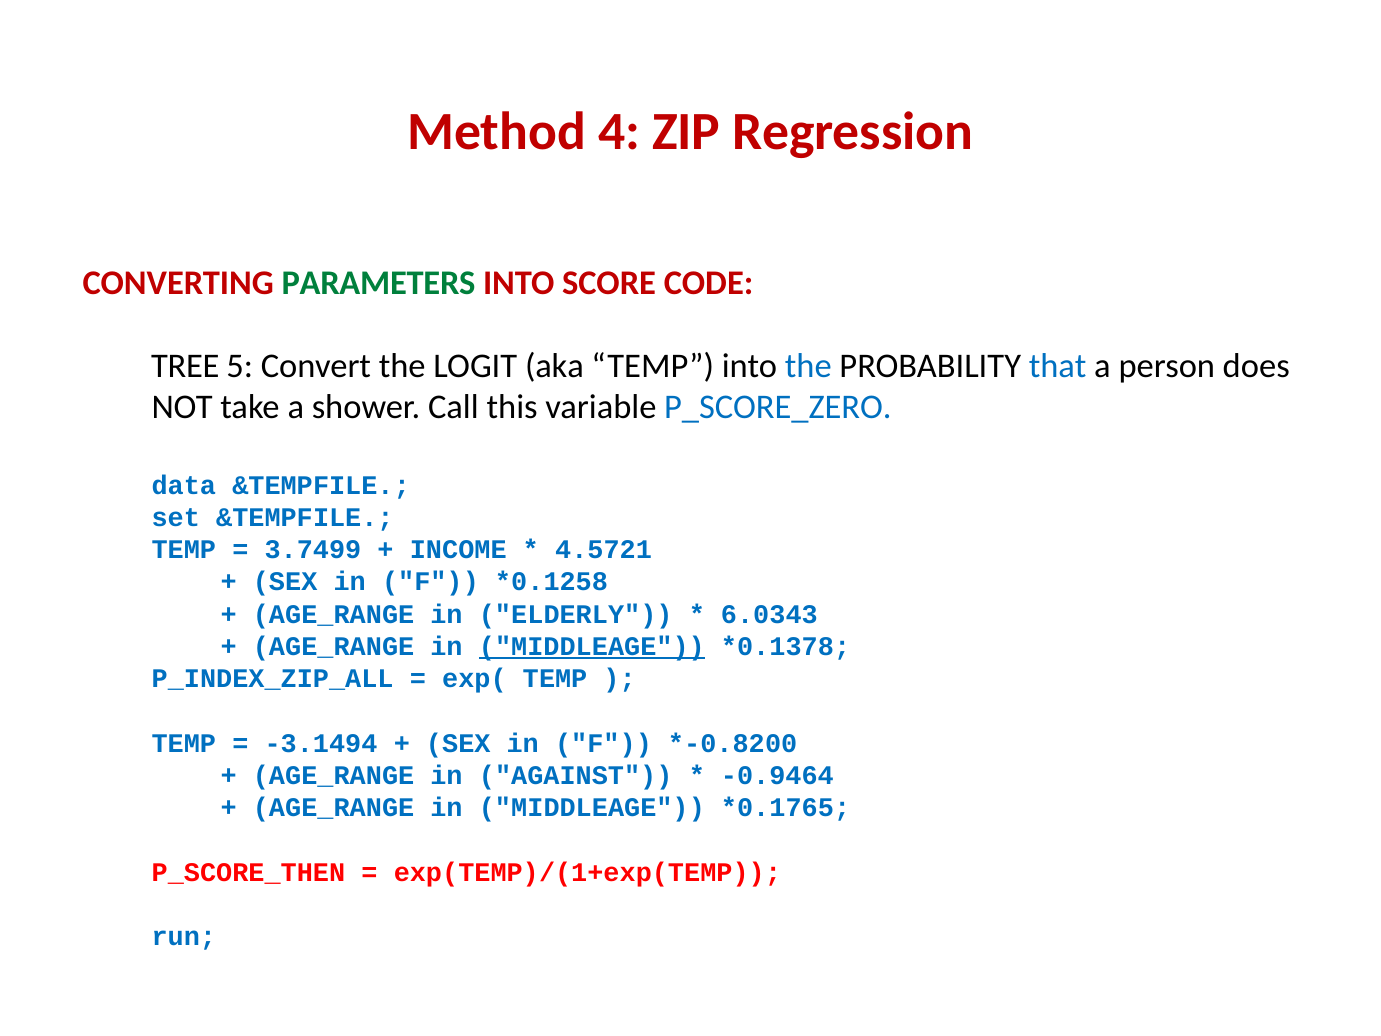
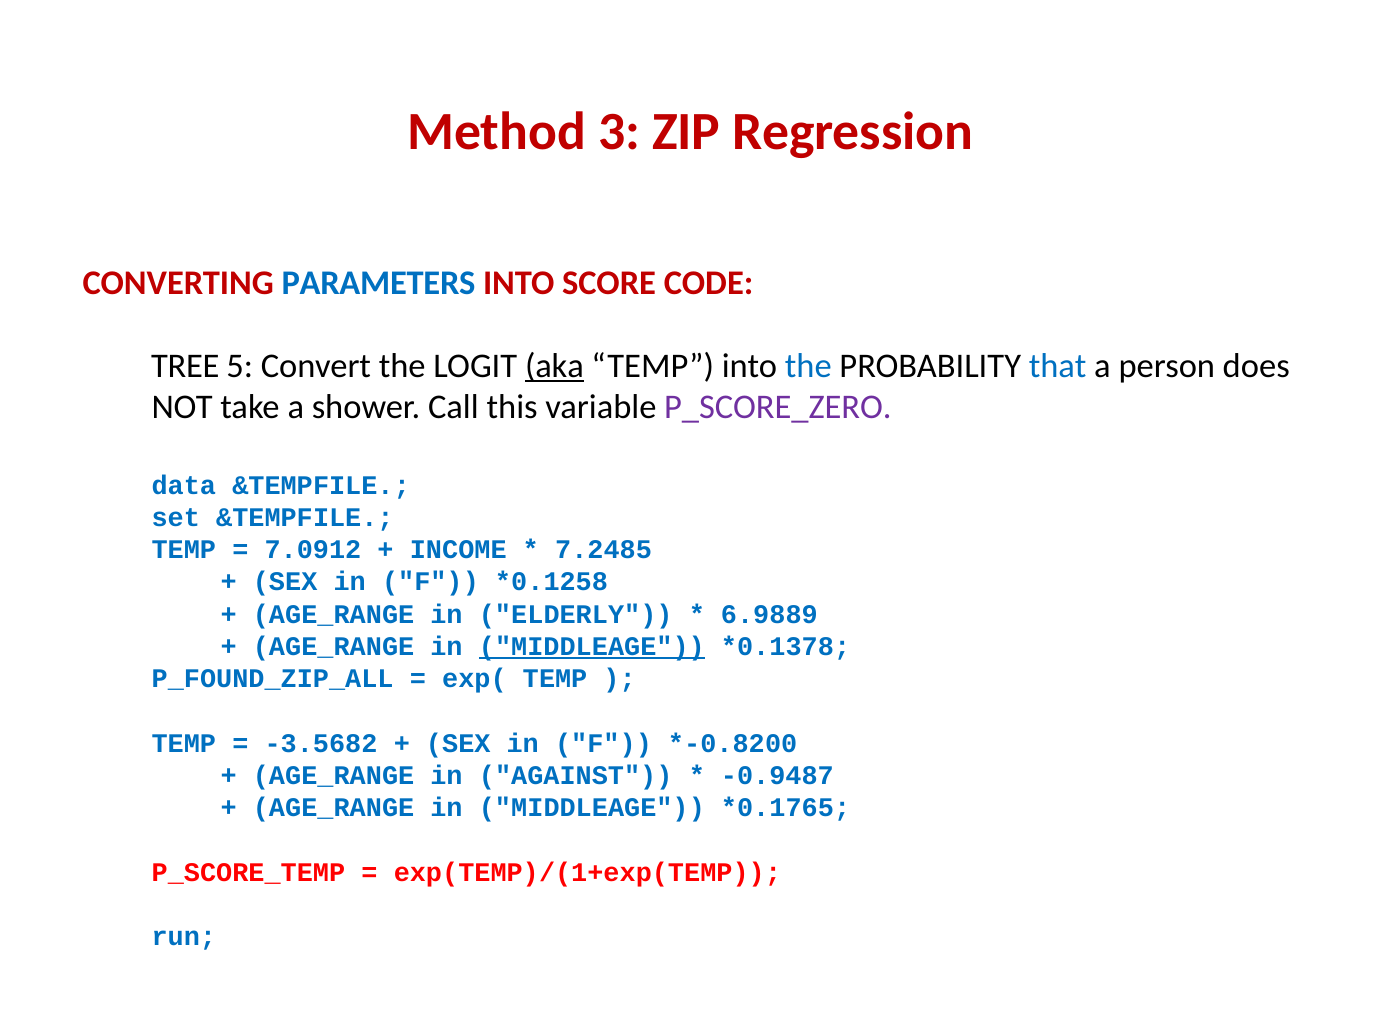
4: 4 -> 3 (619, 132)
PARAMETERS colour: green -> blue (379, 283)
aka underline: none -> present (554, 366)
P_SCORE_ZERO colour: blue -> purple (778, 407)
3.7499: 3.7499 -> 7.0912 (313, 550)
4.5721: 4.5721 -> 7.2485 (604, 550)
6.0343: 6.0343 -> 6.9889 (769, 614)
P_INDEX_ZIP_ALL: P_INDEX_ZIP_ALL -> P_FOUND_ZIP_ALL (273, 679)
-3.1494: -3.1494 -> -3.5682 (321, 743)
-0.9464: -0.9464 -> -0.9487 (777, 775)
P_SCORE_THEN: P_SCORE_THEN -> P_SCORE_TEMP (248, 872)
